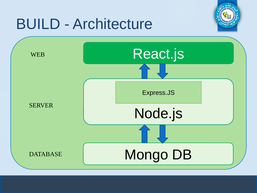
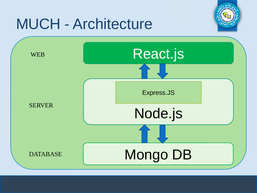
BUILD: BUILD -> MUCH (38, 24)
